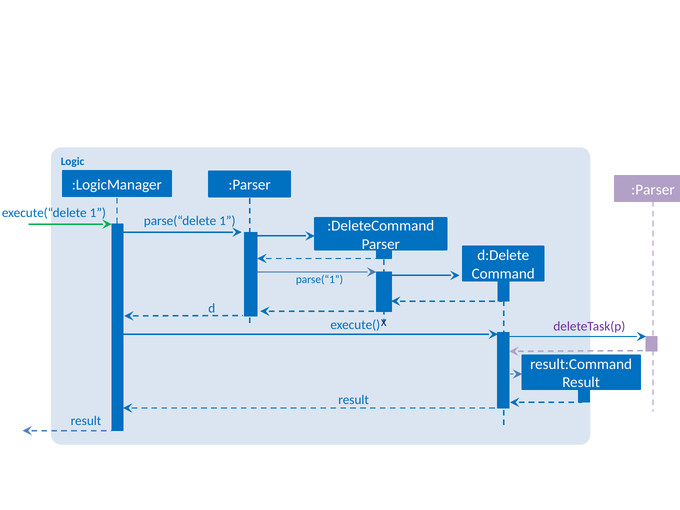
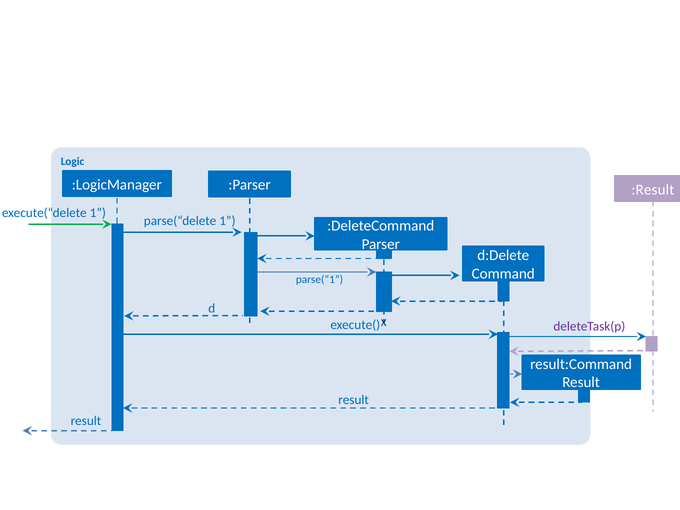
:Parser: :Parser -> :Result (653, 190)
